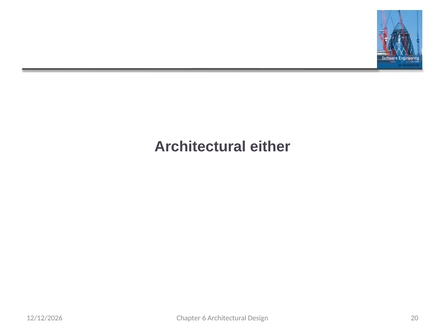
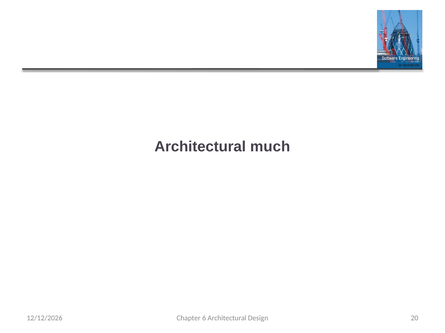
either: either -> much (270, 147)
